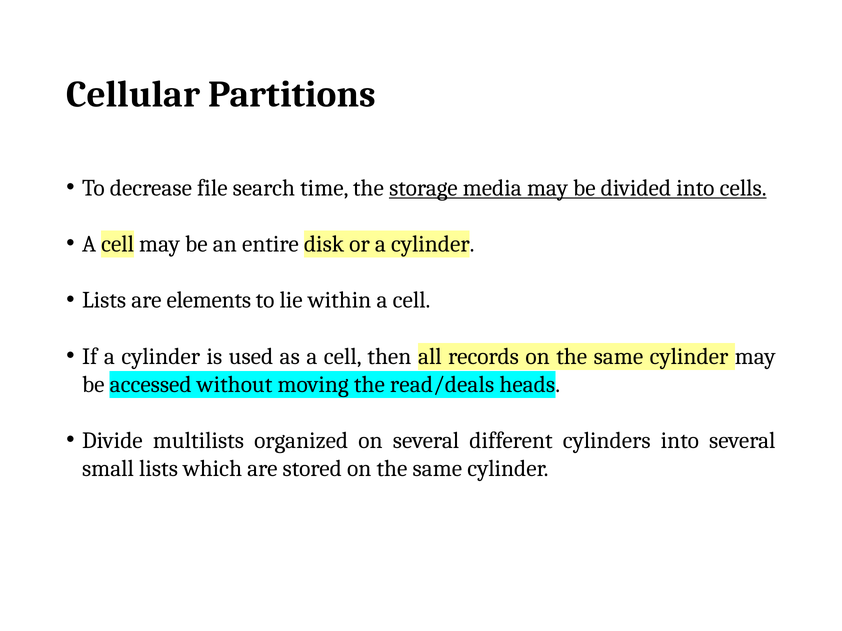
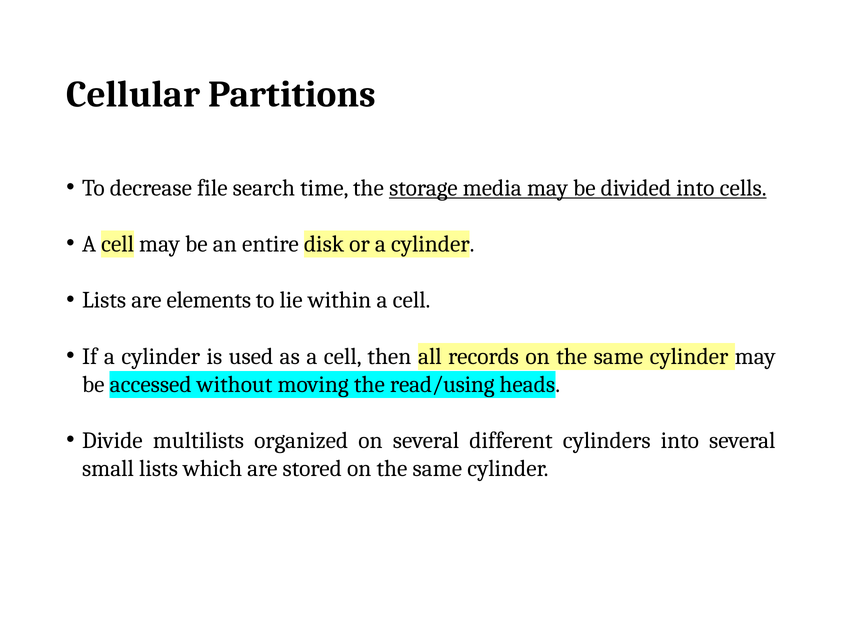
read/deals: read/deals -> read/using (442, 385)
